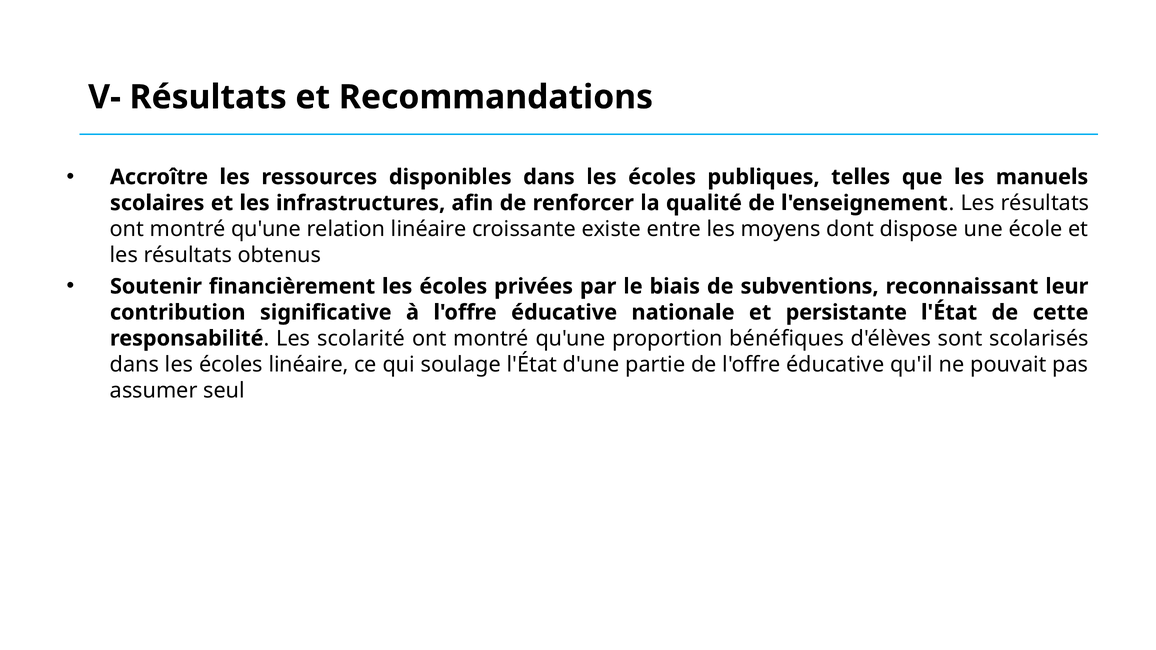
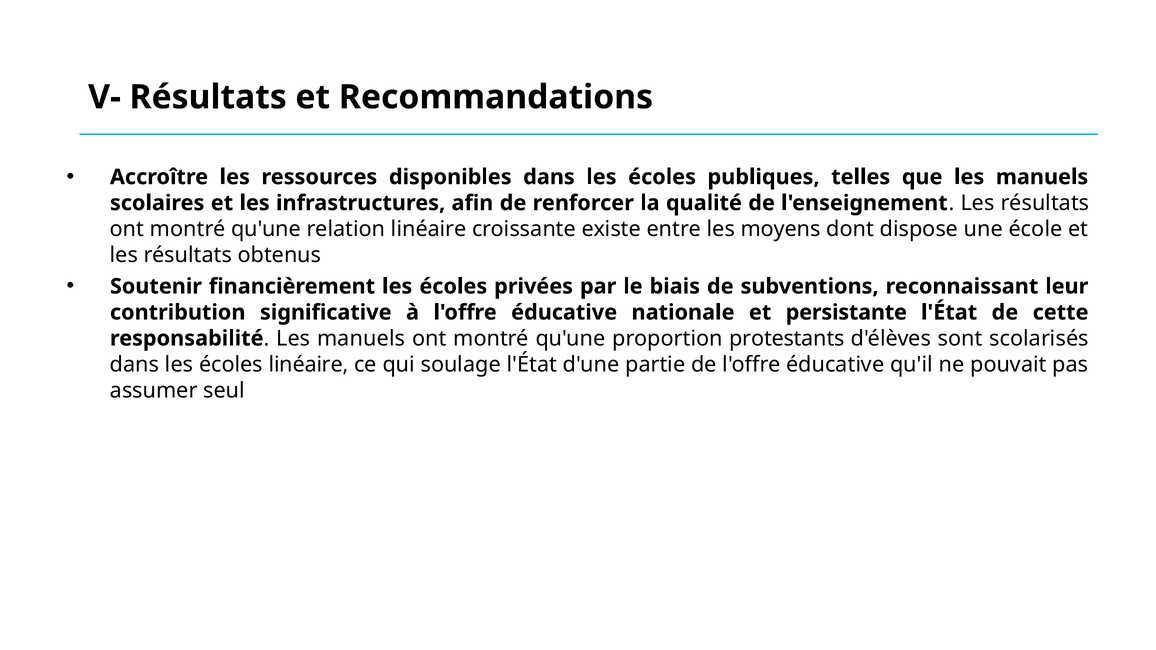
scolarité: scolarité -> manuels (361, 339)
bénéfiques: bénéfiques -> protestants (787, 339)
